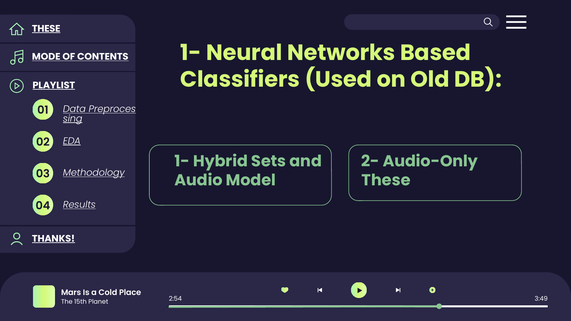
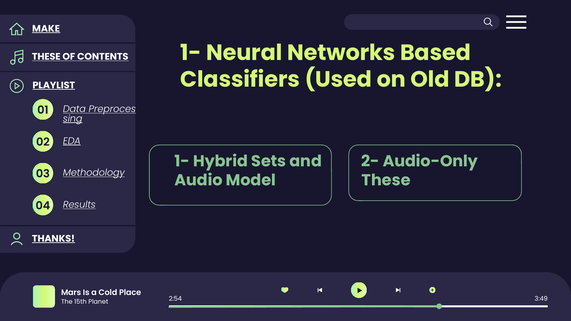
THESE: THESE -> MAKE (46, 29)
MODE: MODE -> THESE (46, 57)
